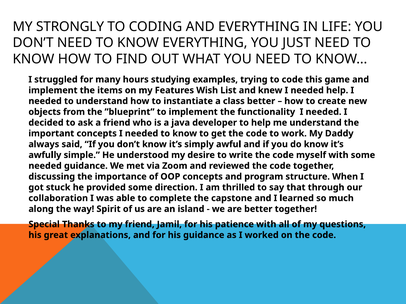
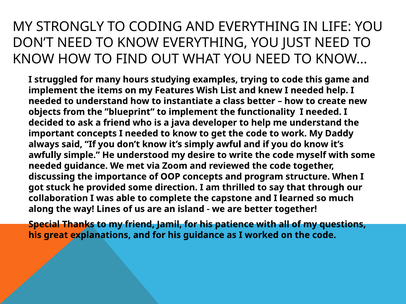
Spirit: Spirit -> Lines (109, 209)
